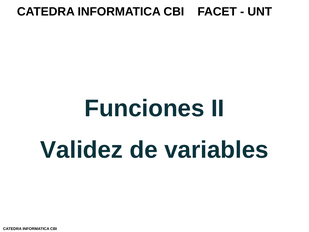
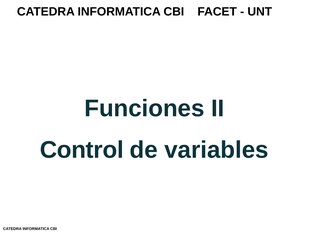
Validez: Validez -> Control (82, 150)
